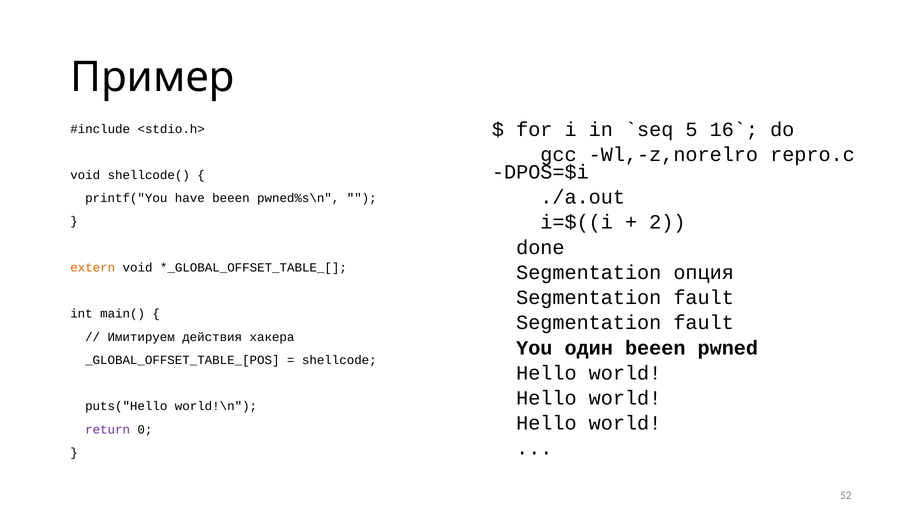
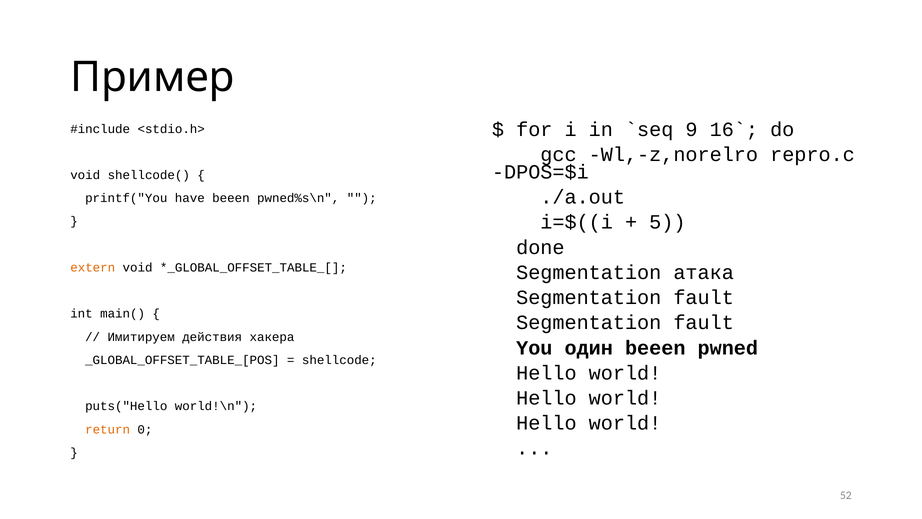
5: 5 -> 9 (692, 129)
2: 2 -> 5 (667, 222)
опция: опция -> атака (704, 272)
return colour: purple -> orange (108, 429)
